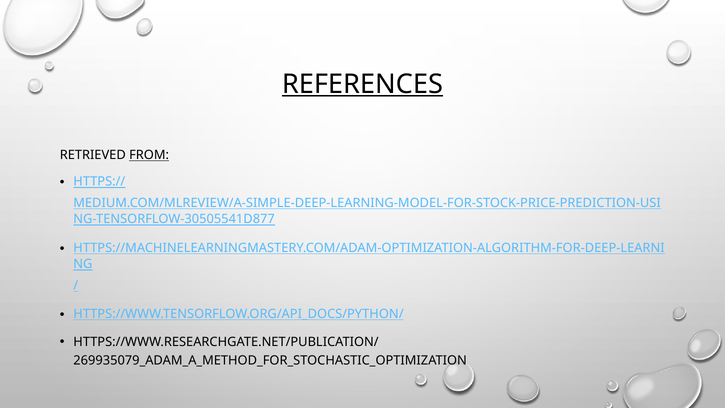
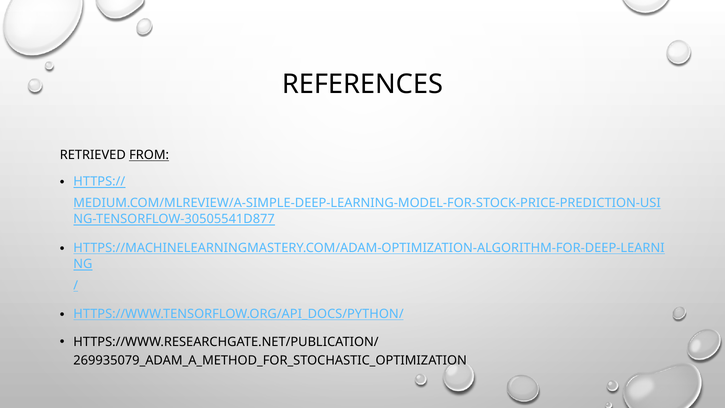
REFERENCES underline: present -> none (362, 84)
